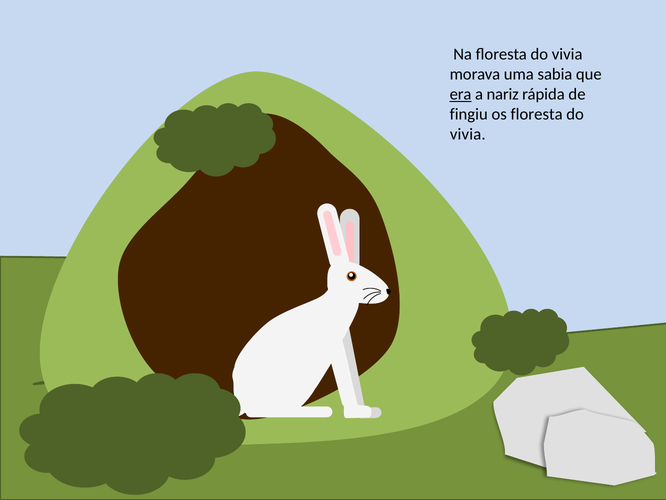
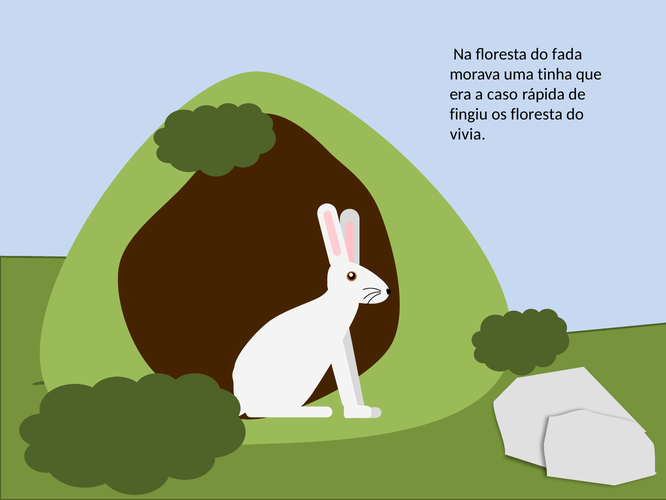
Na floresta do vivia: vivia -> fada (567, 54)
sabia: sabia -> tinha (555, 74)
era underline: present -> none (461, 94)
nariz: nariz -> caso (502, 94)
